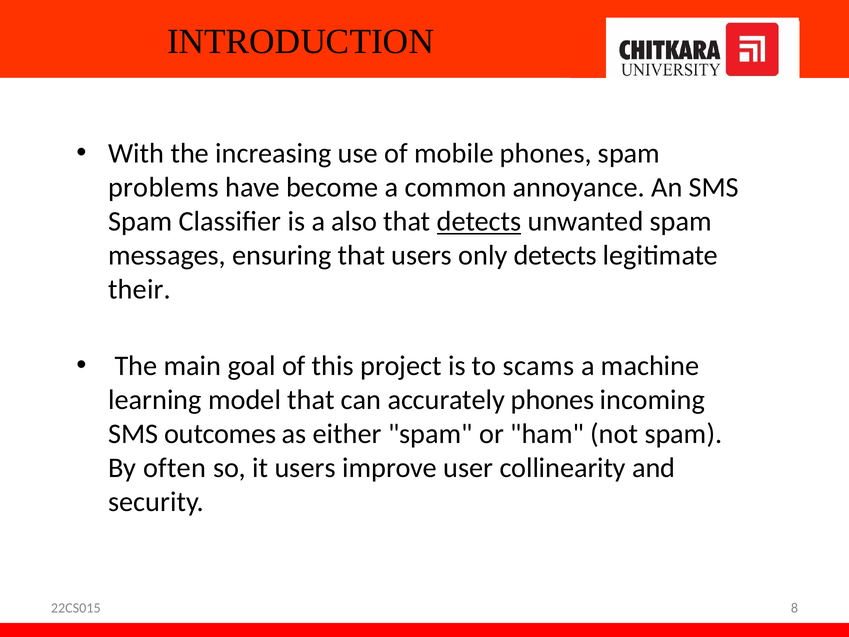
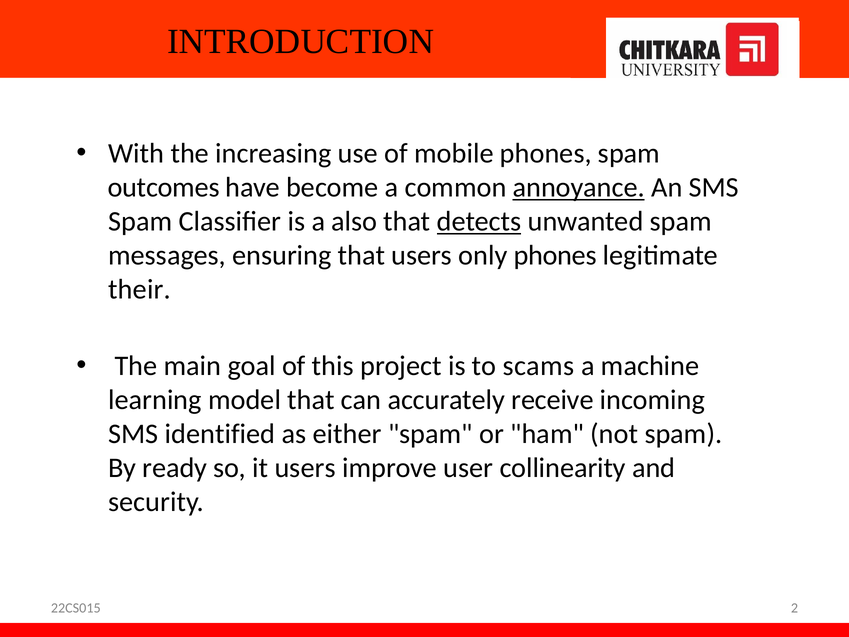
problems: problems -> outcomes (164, 187)
annoyance underline: none -> present (579, 187)
only detects: detects -> phones (555, 255)
accurately phones: phones -> receive (553, 400)
outcomes: outcomes -> identified (220, 434)
often: often -> ready (175, 468)
8: 8 -> 2 (795, 608)
